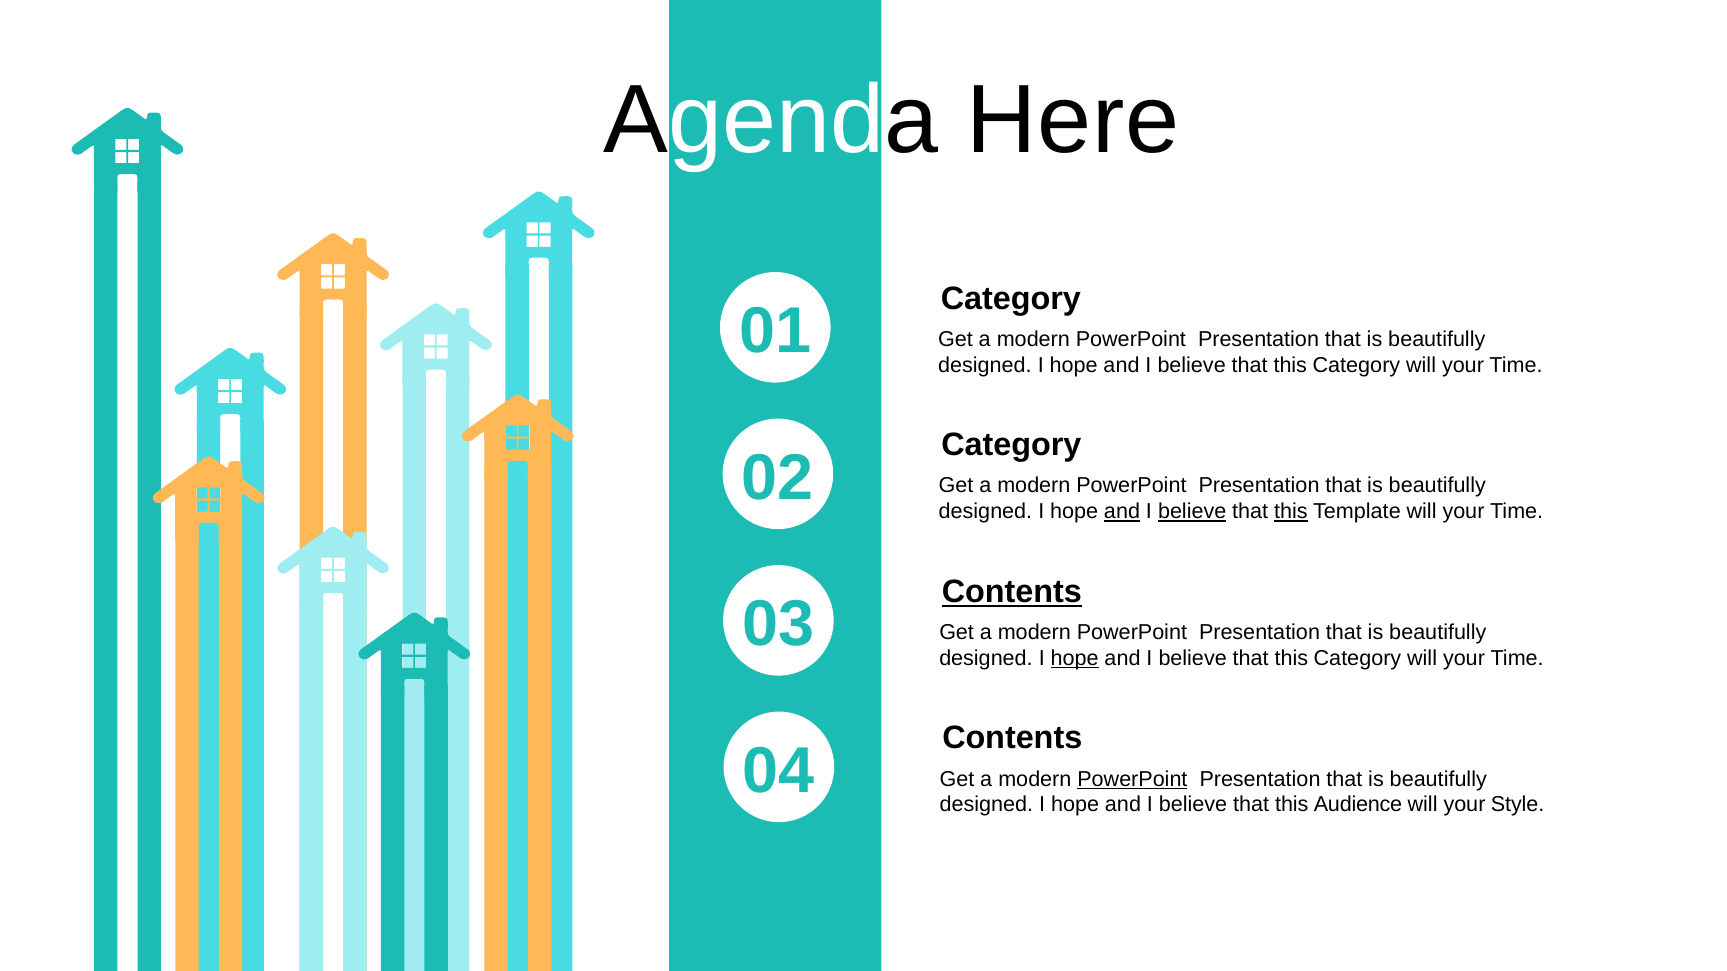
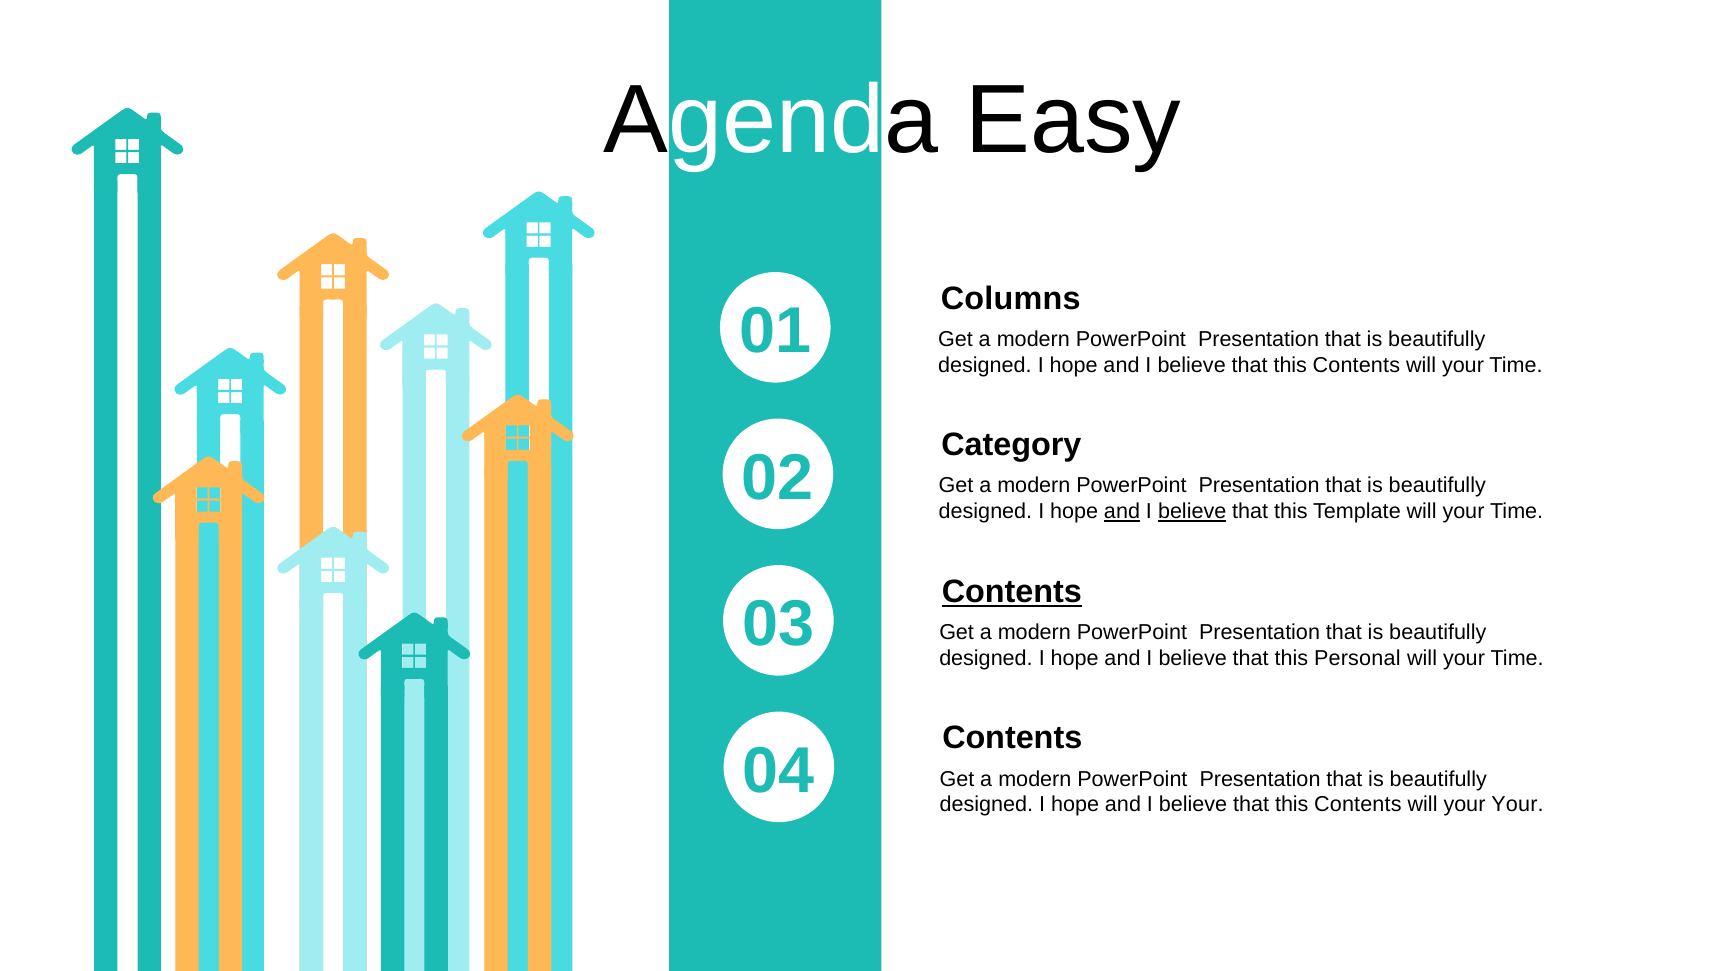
Here: Here -> Easy (1073, 121)
Category: Category -> Columns (1011, 299)
Category: Category -> Contents (1356, 365)
this underline: present -> none (1291, 512)
hope underline: present -> none (1075, 659)
Category: Category -> Personal (1357, 659)
PowerPoint underline: present -> none (1132, 779)
Audience: Audience -> Contents (1358, 805)
your Style: Style -> Your (1517, 805)
